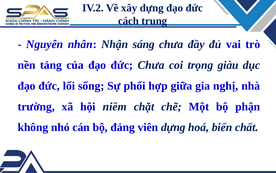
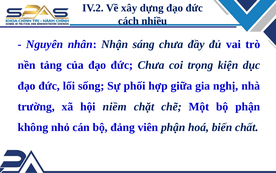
trung: trung -> nhiều (154, 21)
giàu: giàu -> kiện (228, 65)
viên dựng: dựng -> phận (173, 127)
